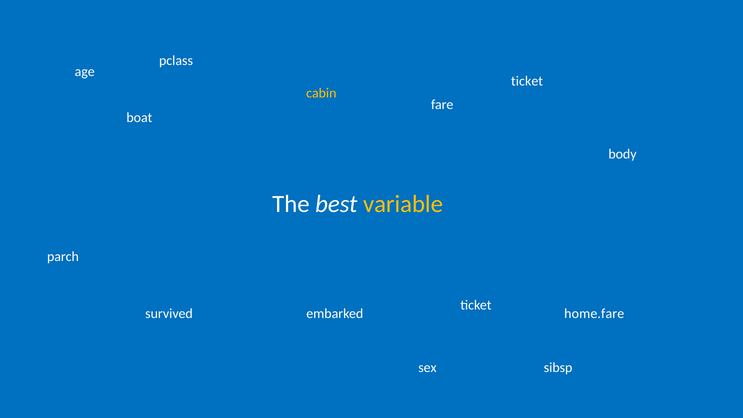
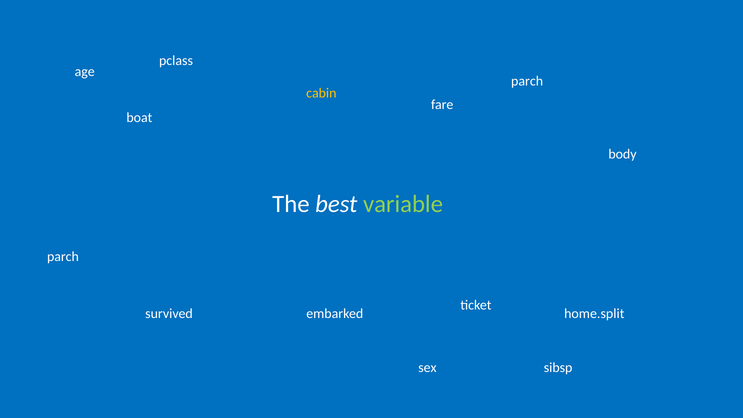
ticket: ticket -> parch (527, 81)
variable colour: yellow -> light green (403, 204)
home.fare: home.fare -> home.split (594, 314)
